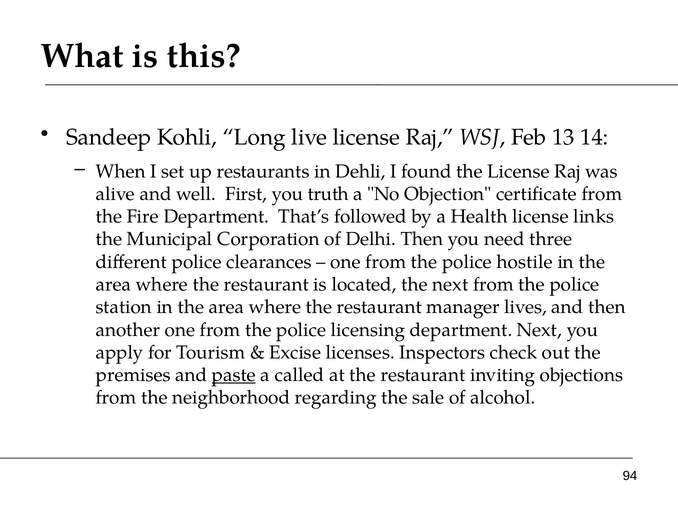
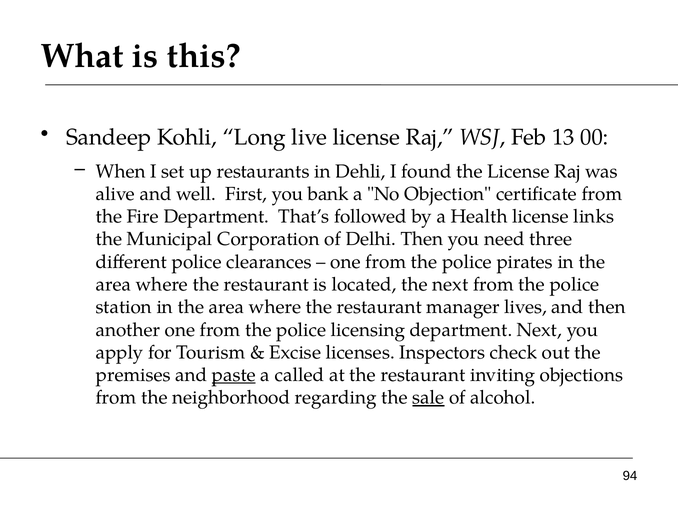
14: 14 -> 00 (594, 137)
truth: truth -> bank (328, 194)
hostile: hostile -> pirates (525, 262)
sale underline: none -> present (428, 397)
